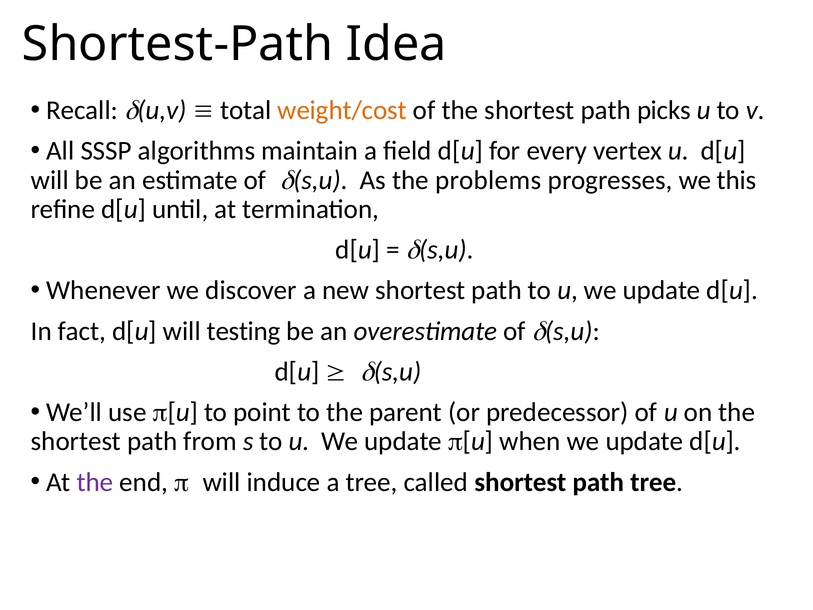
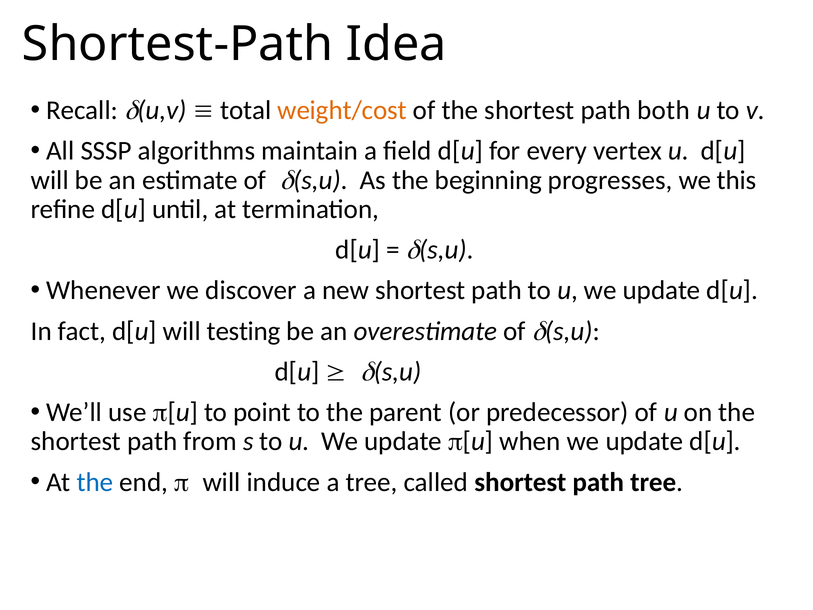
picks: picks -> both (664, 110)
problems: problems -> beginning (488, 180)
the colour: purple -> blue (95, 482)
